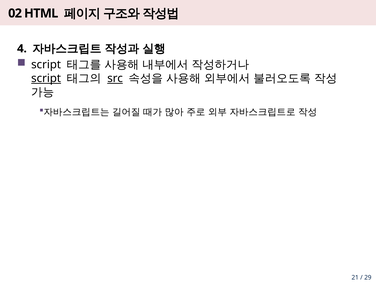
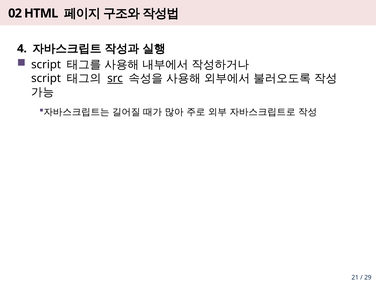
script underline: present -> none (46, 78)
